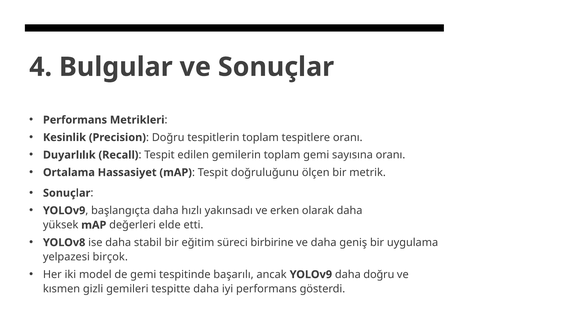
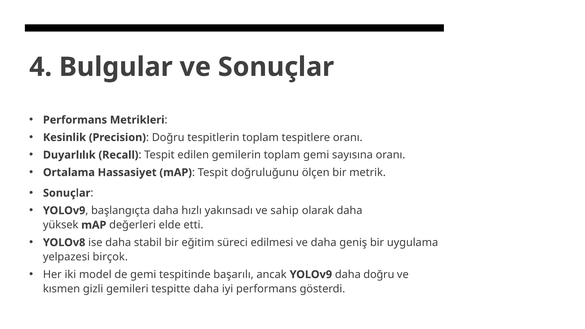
erken: erken -> sahip (285, 211)
birbirine: birbirine -> edilmesi (272, 243)
